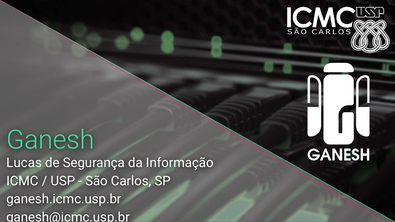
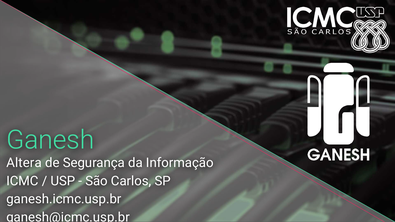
Lucas: Lucas -> Altera (24, 163)
